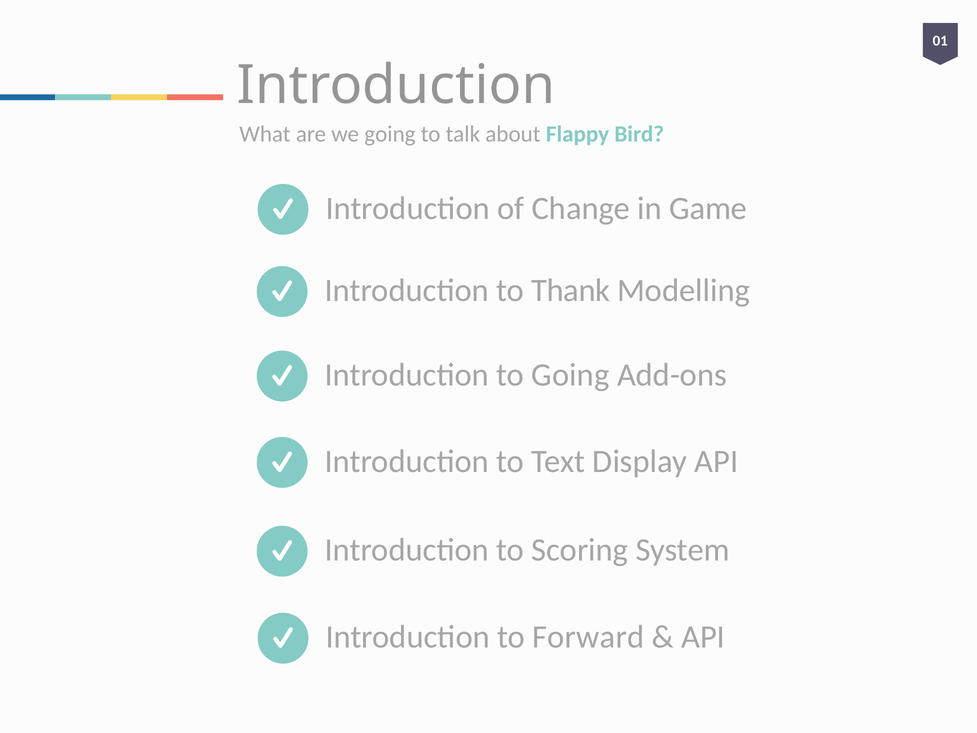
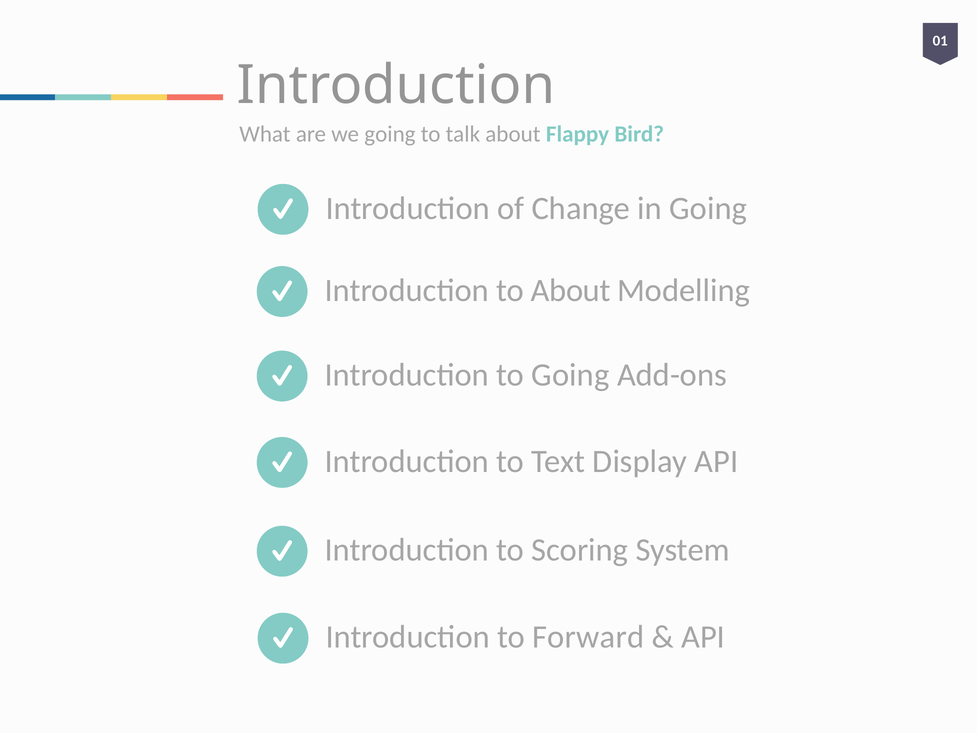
in Game: Game -> Going (708, 208)
to Thank: Thank -> About (571, 290)
